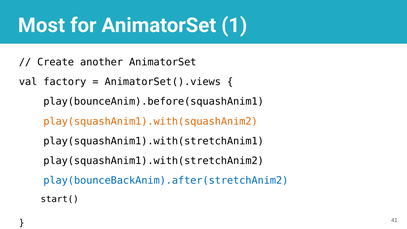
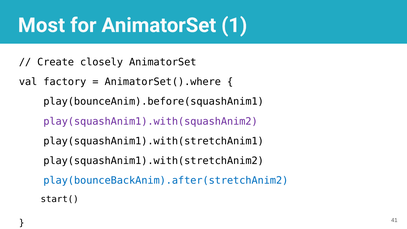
another: another -> closely (102, 62)
AnimatorSet().views: AnimatorSet().views -> AnimatorSet().where (163, 82)
play(squashAnim1).with(squashAnim2 colour: orange -> purple (151, 121)
